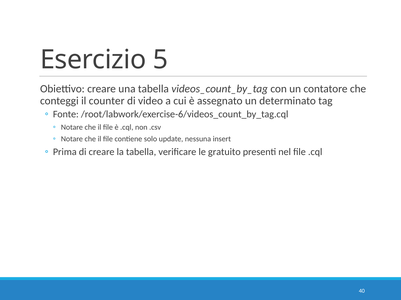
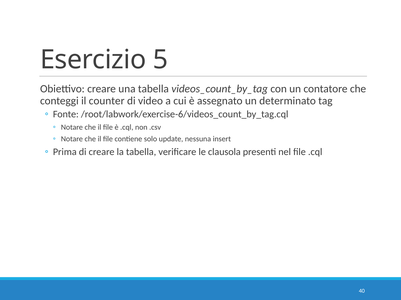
gratuito: gratuito -> clausola (224, 152)
